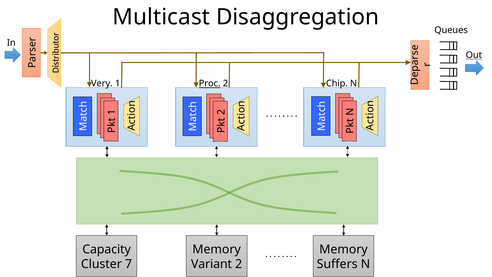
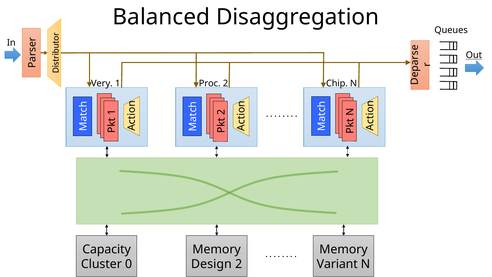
Multicast: Multicast -> Balanced (161, 17)
Proc underline: present -> none (210, 84)
7: 7 -> 0 (129, 264)
Variant: Variant -> Design (211, 264)
Suffers: Suffers -> Variant (337, 264)
